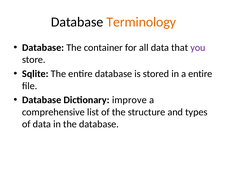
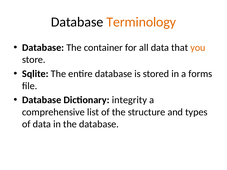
you colour: purple -> orange (198, 48)
a entire: entire -> forms (200, 74)
improve: improve -> integrity (129, 100)
